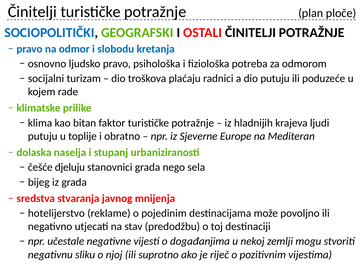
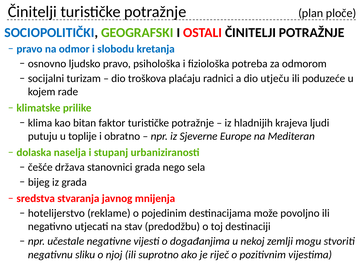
dio putuju: putuju -> utječu (275, 79)
djeluju: djeluju -> država (70, 167)
